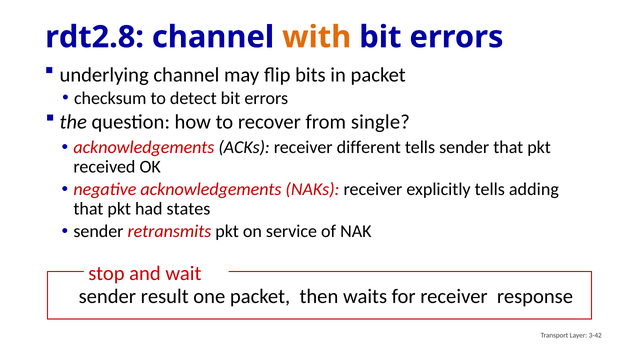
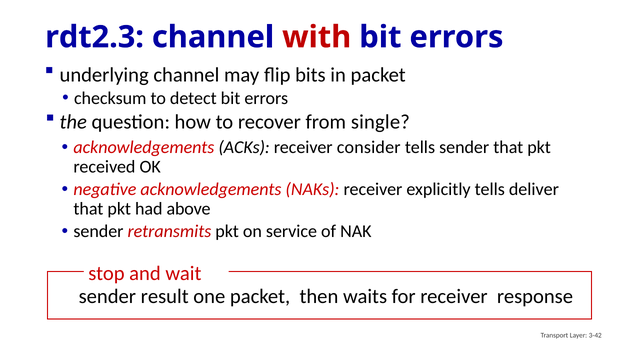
rdt2.8: rdt2.8 -> rdt2.3 (95, 37)
with colour: orange -> red (317, 37)
different: different -> consider (369, 148)
adding: adding -> deliver (534, 190)
states: states -> above (189, 209)
